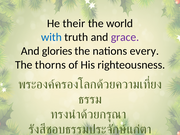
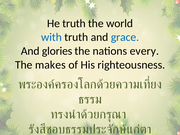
He their: their -> truth (74, 23)
grace colour: purple -> blue (125, 37)
thorns: thorns -> makes (50, 65)
